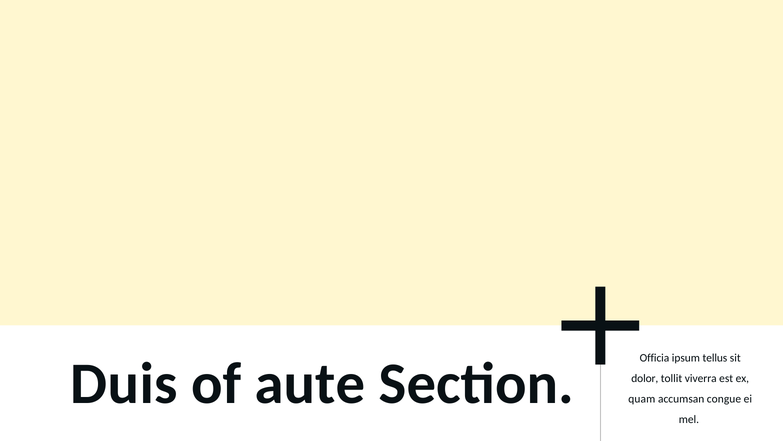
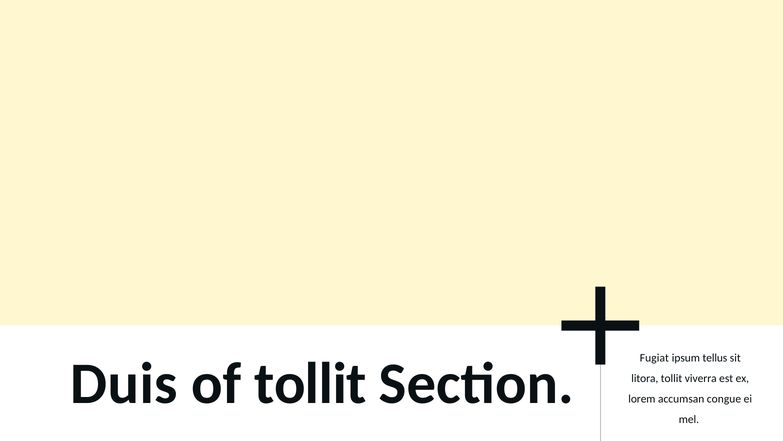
Officia: Officia -> Fugiat (654, 357)
of aute: aute -> tollit (310, 384)
dolor: dolor -> litora (645, 378)
quam: quam -> lorem (642, 398)
